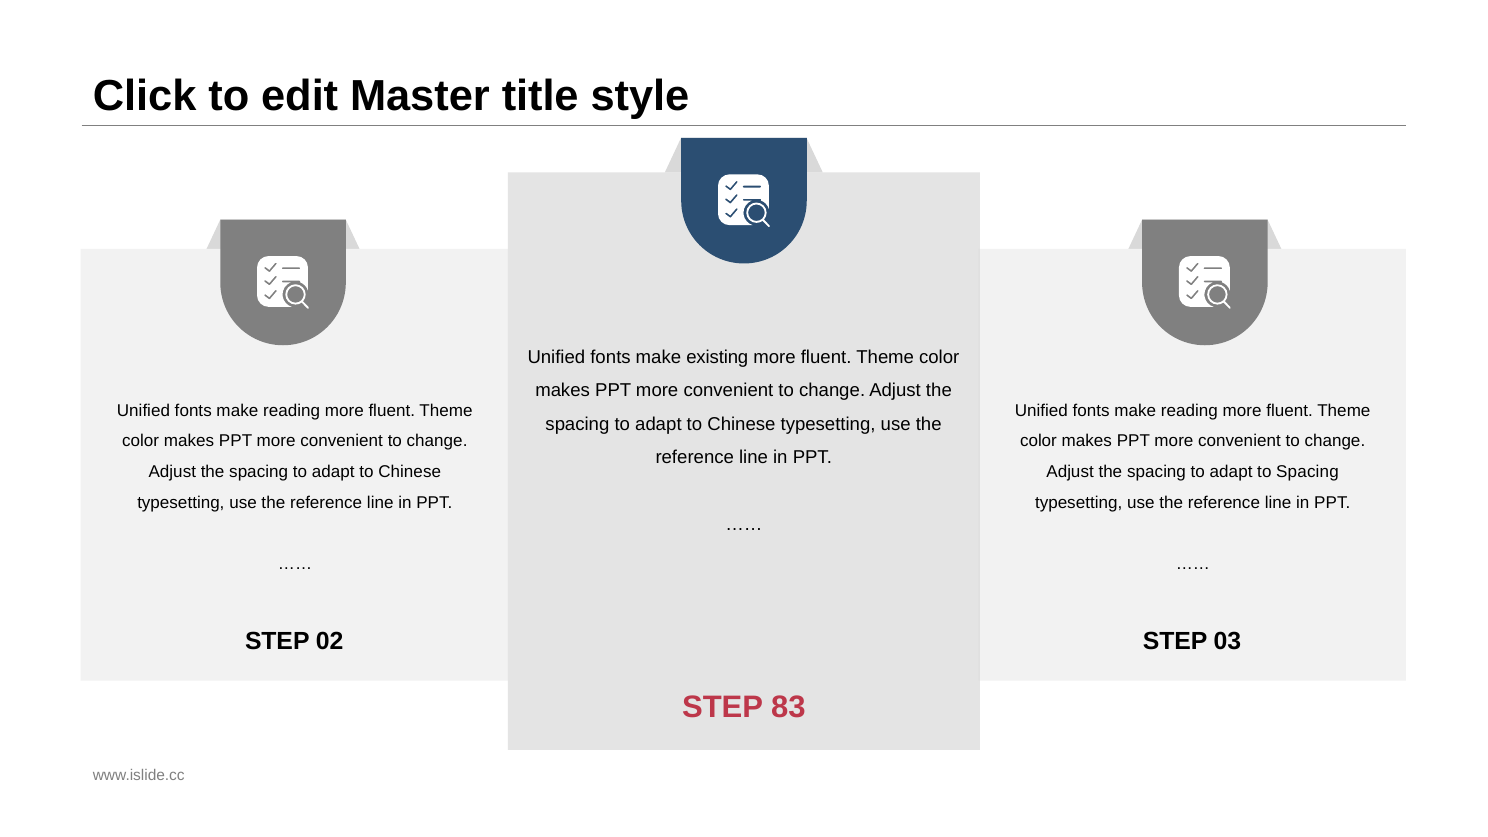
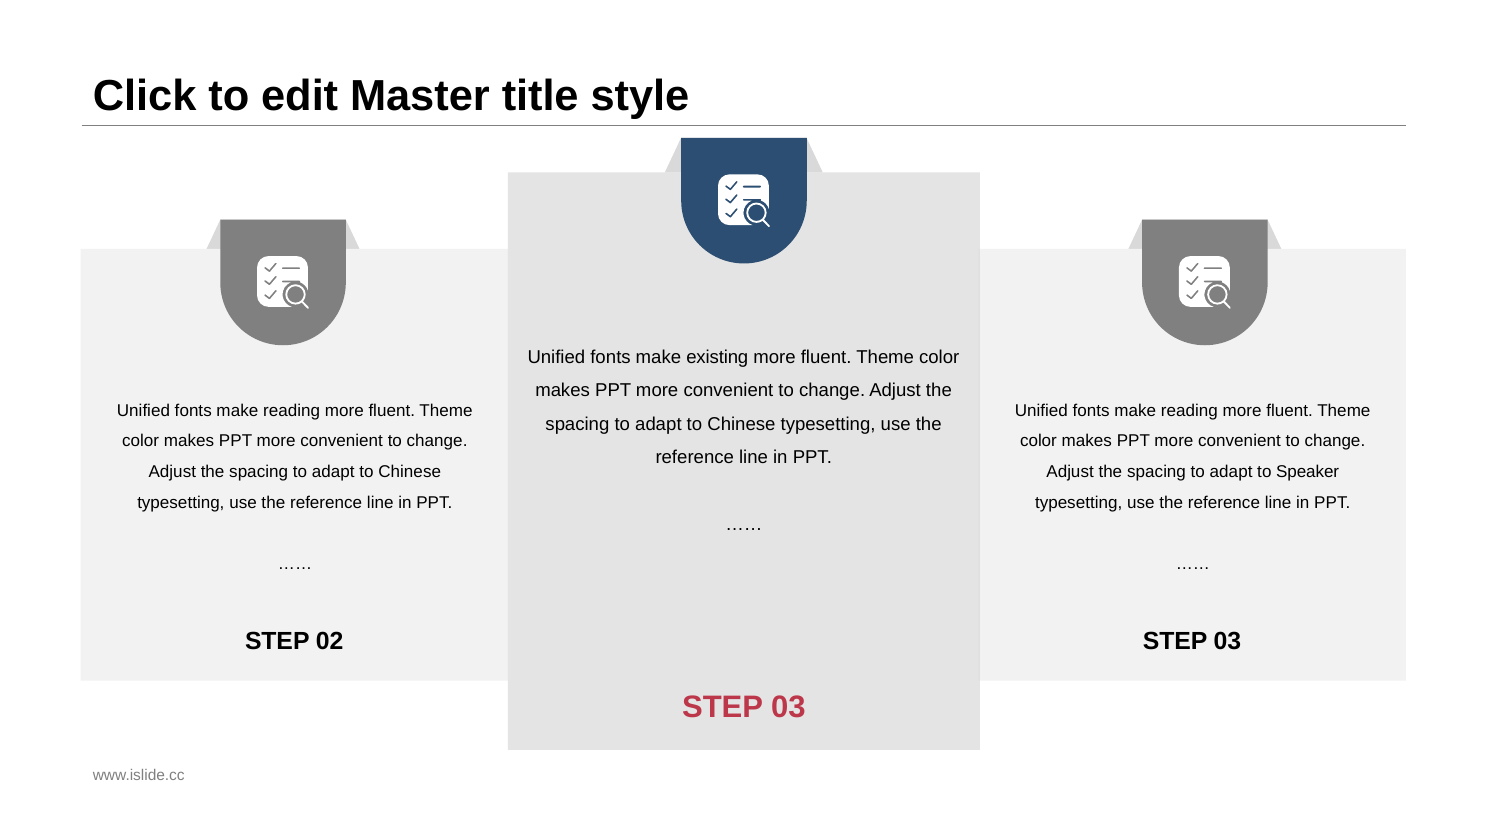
to Spacing: Spacing -> Speaker (1308, 472)
83: 83 -> 03 (788, 707)
